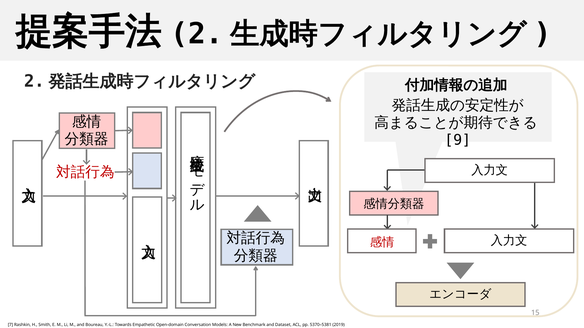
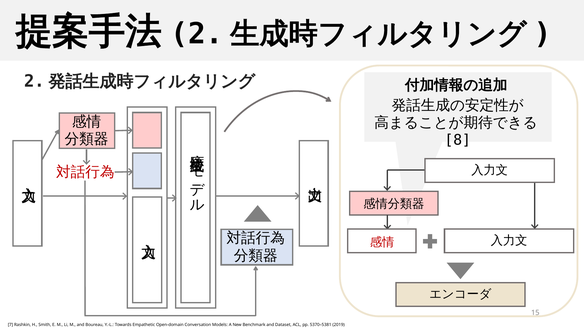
9: 9 -> 8 (458, 140)
